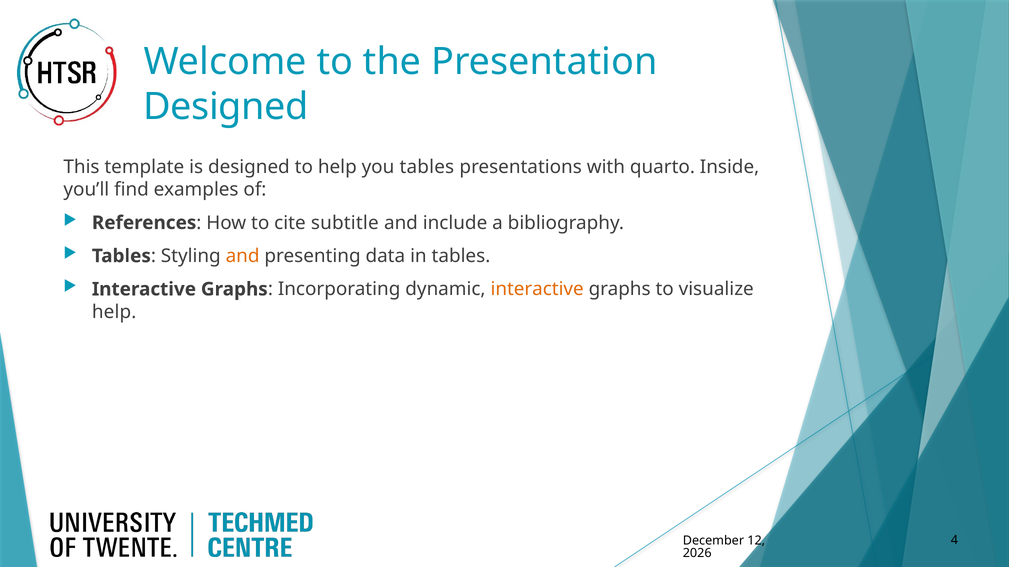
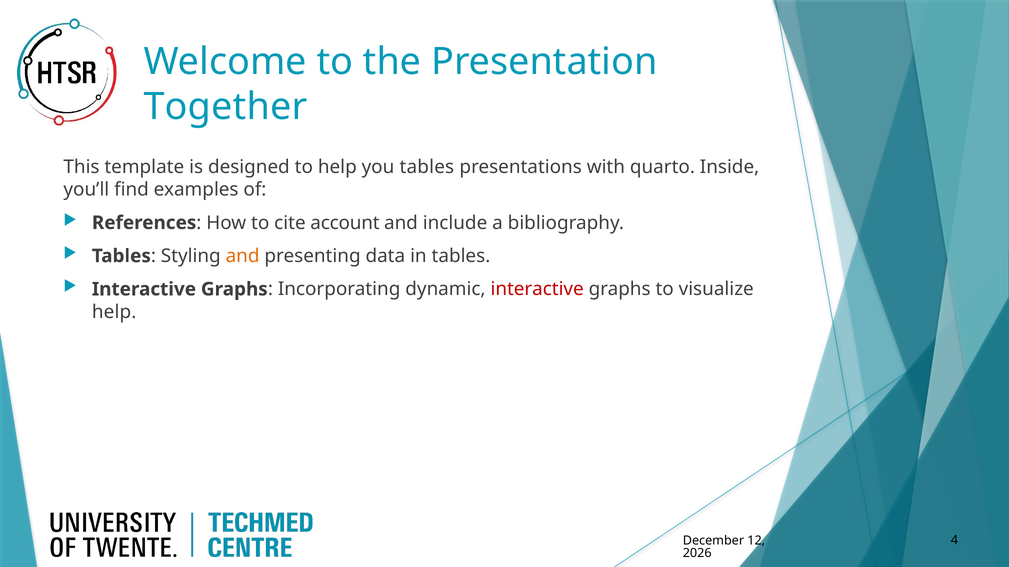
Designed: Designed -> Together (226, 107)
subtitle: subtitle -> account (345, 223)
interactive colour: orange -> red (537, 289)
